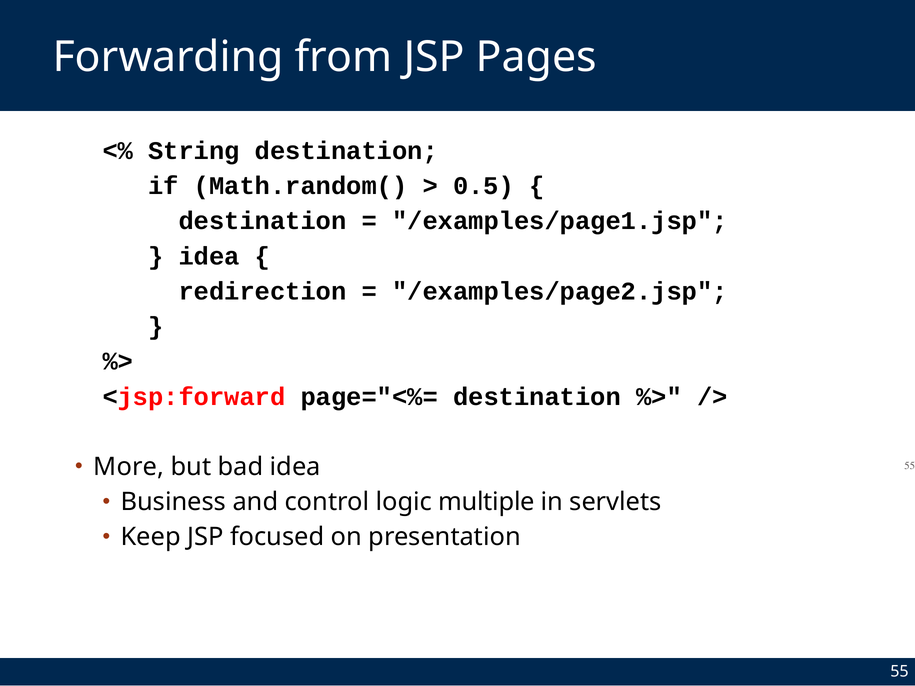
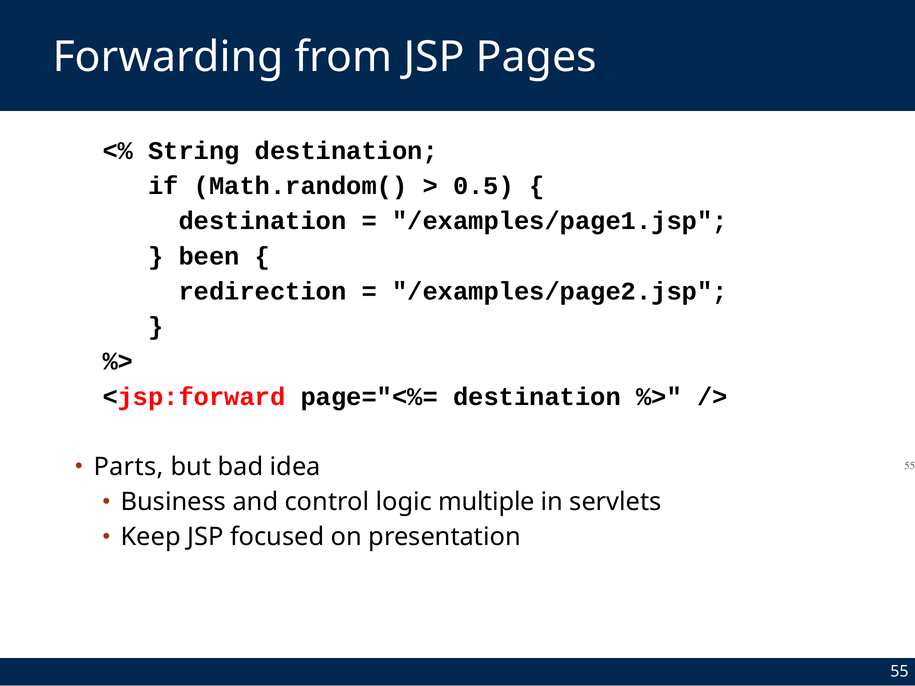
idea: idea -> been (209, 256)
More: More -> Parts (129, 467)
